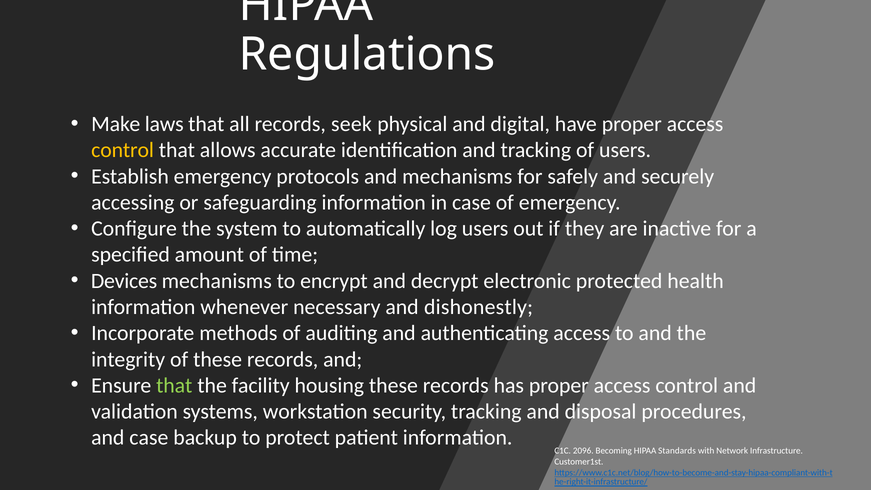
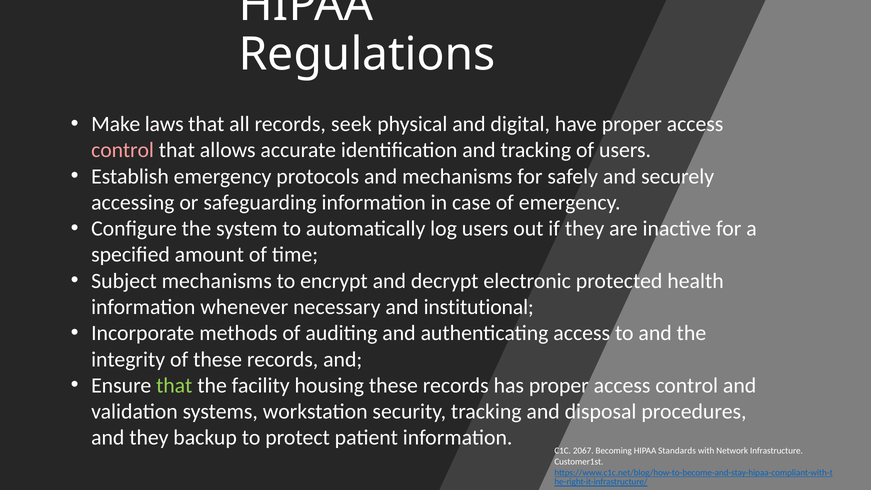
control colour: yellow -> pink (123, 150)
Devices: Devices -> Subject (124, 281)
dishonestly: dishonestly -> institutional (479, 307)
and case: case -> they (149, 438)
2096: 2096 -> 2067 (583, 451)
